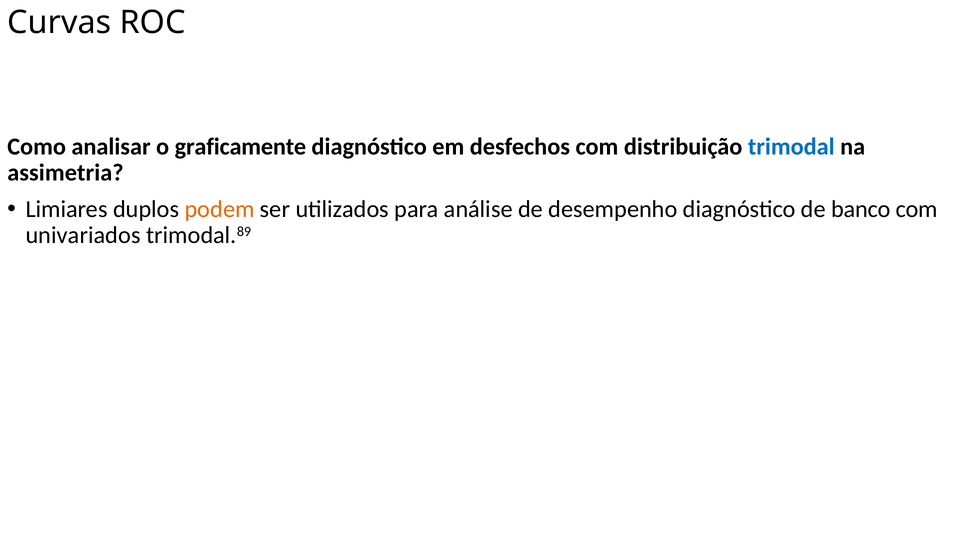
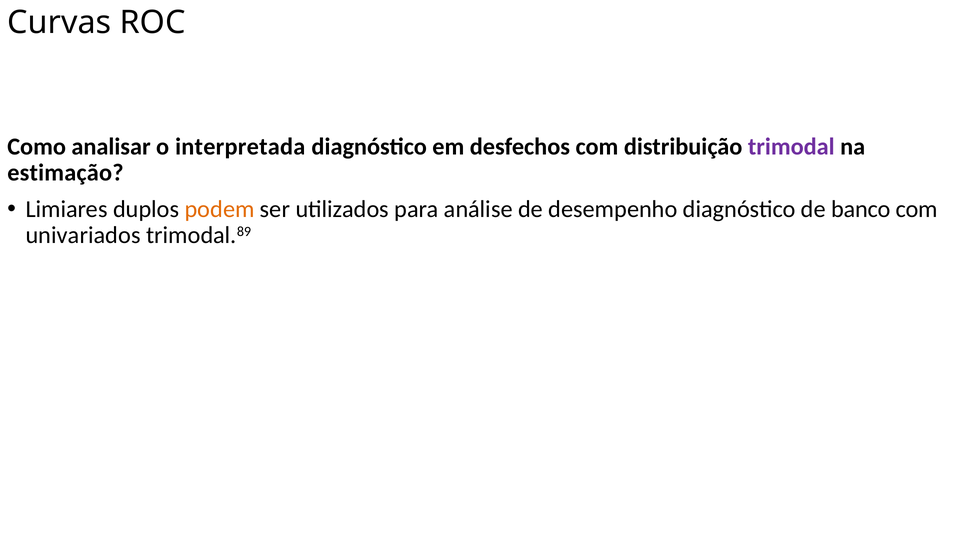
graficamente: graficamente -> interpretada (240, 146)
trimodal colour: blue -> purple (791, 146)
assimetria: assimetria -> estimação (65, 173)
